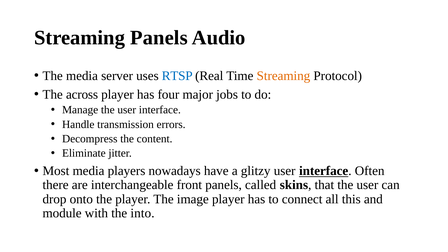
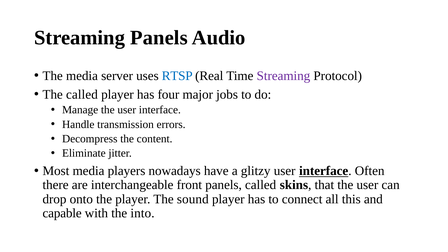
Streaming colour: orange -> purple (283, 76)
The across: across -> called (82, 94)
image: image -> sound (193, 199)
module: module -> capable (62, 213)
